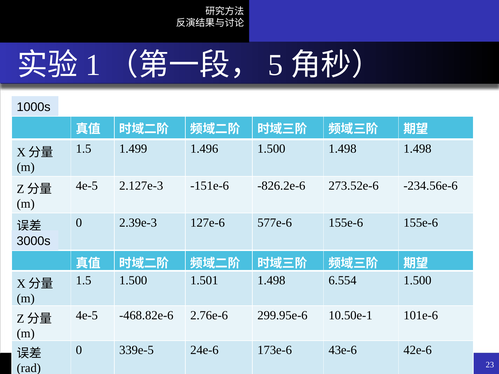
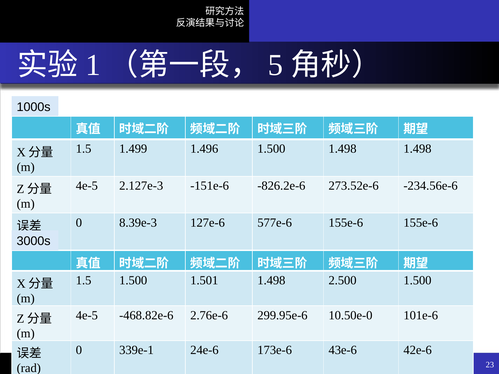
2.39e-3: 2.39e-3 -> 8.39e-3 (138, 223)
6.554: 6.554 -> 2.500 (343, 280)
10.50e-1: 10.50e-1 -> 10.50e-0 (350, 315)
339e-5: 339e-5 -> 339e-1 (136, 350)
